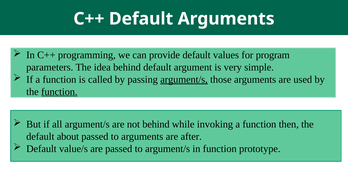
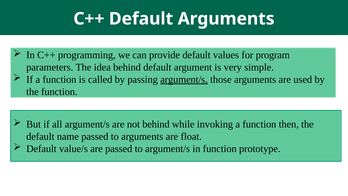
function underline: present -> none (59, 92)
about: about -> name (68, 136)
after: after -> float (191, 136)
